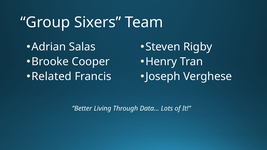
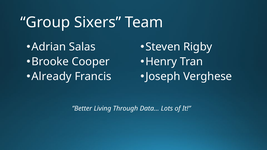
Related: Related -> Already (52, 76)
